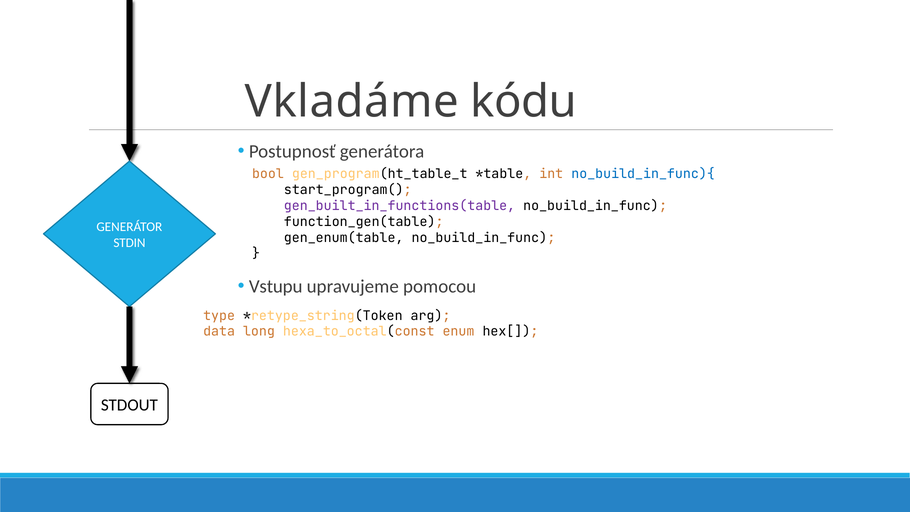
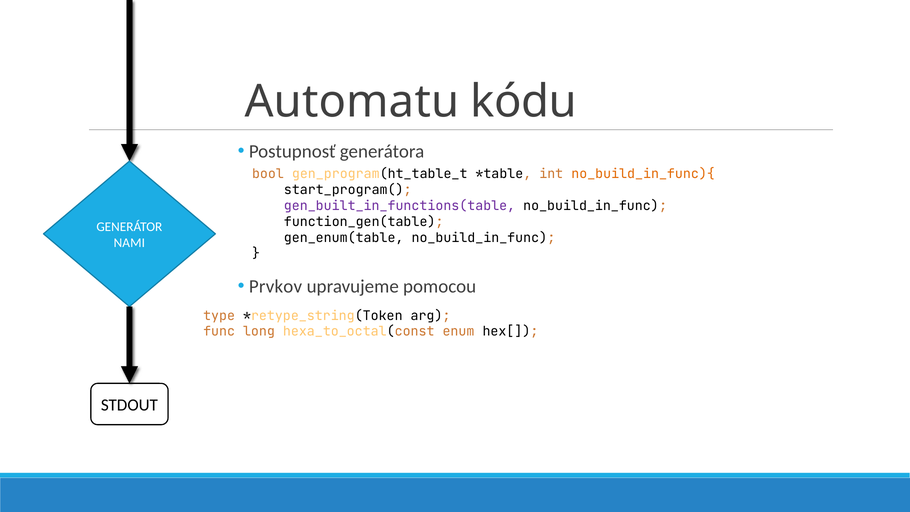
Vkladáme: Vkladáme -> Automatu (352, 102)
no_build_in_func){ colour: blue -> orange (643, 174)
STDIN: STDIN -> NAMI (129, 243)
Vstupu: Vstupu -> Prvkov (276, 286)
data: data -> func (219, 331)
